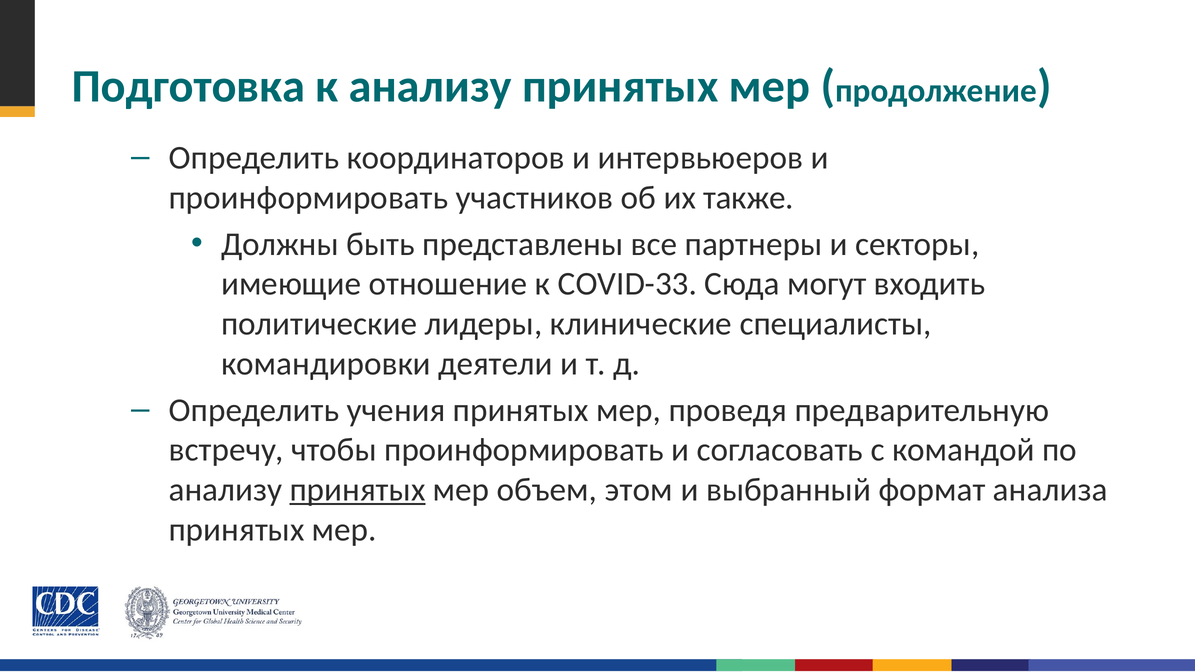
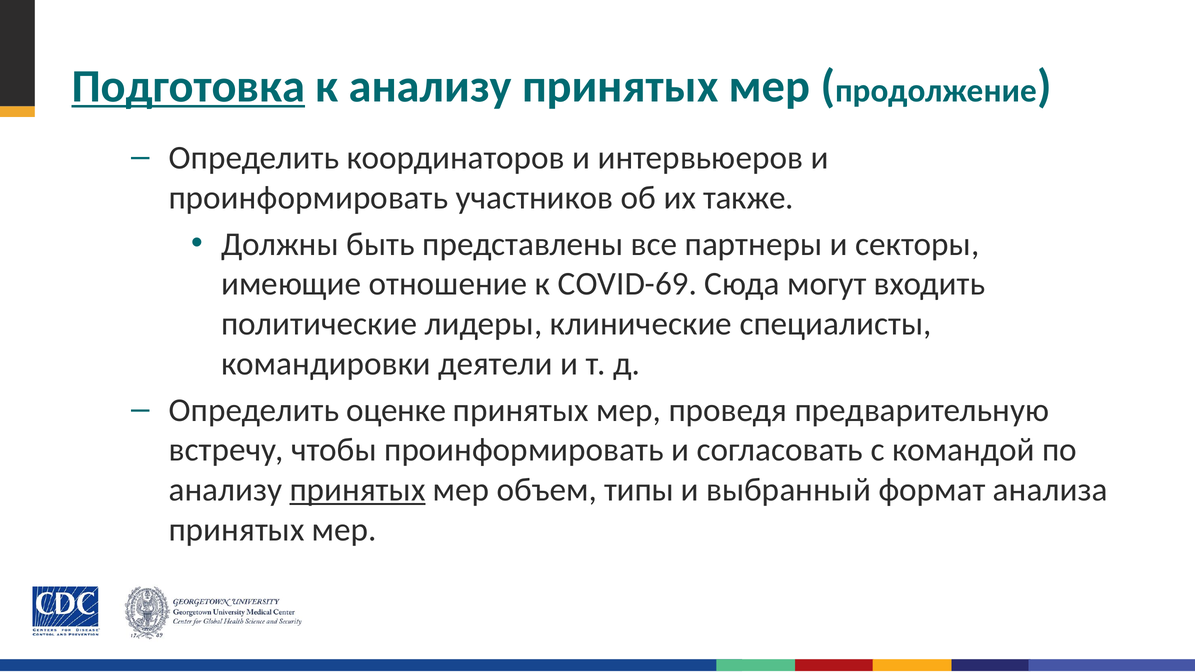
Подготовка underline: none -> present (188, 86)
COVID-33: COVID-33 -> COVID-69 (627, 284)
учения: учения -> оценке (396, 410)
этом: этом -> типы (639, 490)
